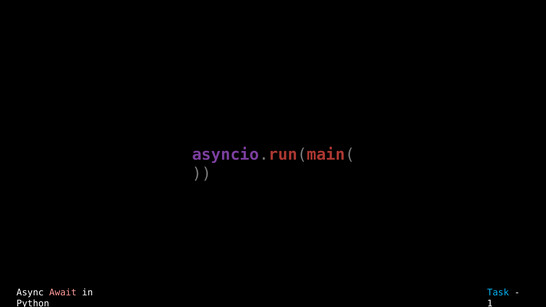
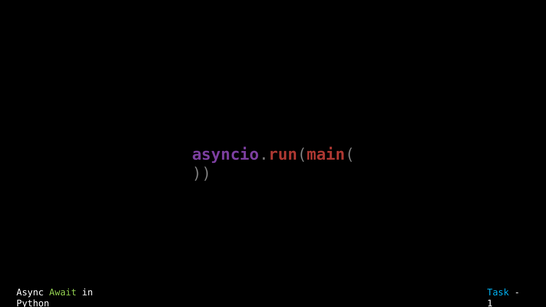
Await colour: pink -> light green (63, 293)
